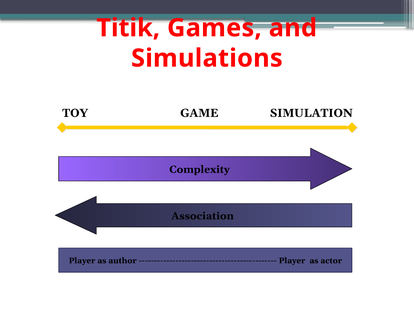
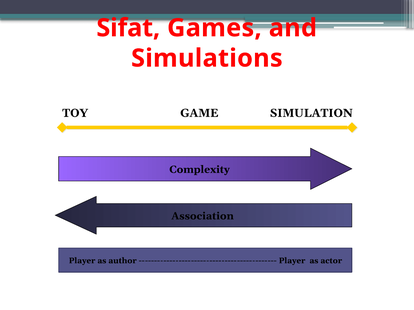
Titik: Titik -> Sifat (128, 28)
